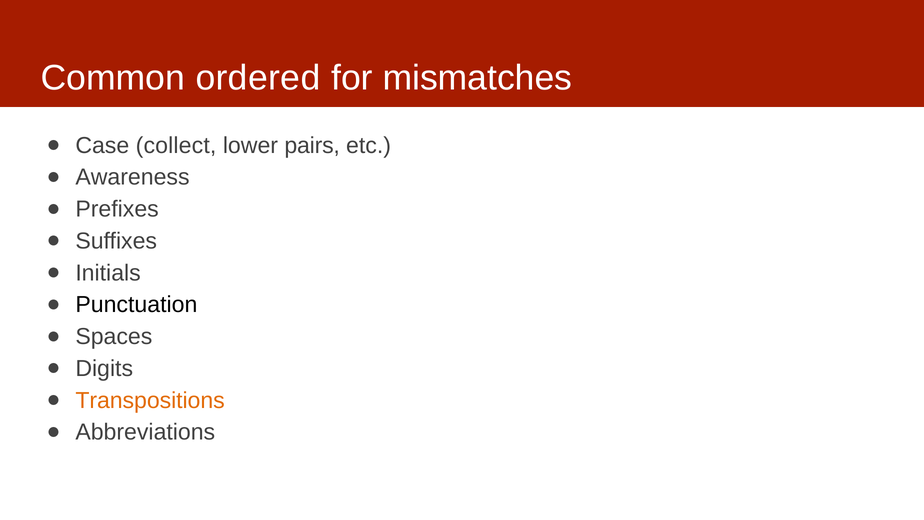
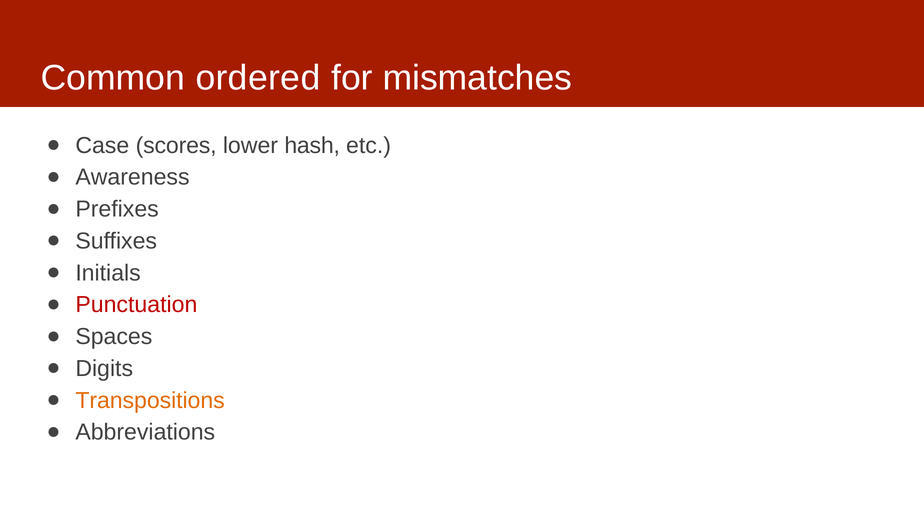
collect: collect -> scores (176, 145)
pairs: pairs -> hash (312, 145)
Punctuation colour: black -> red (136, 305)
